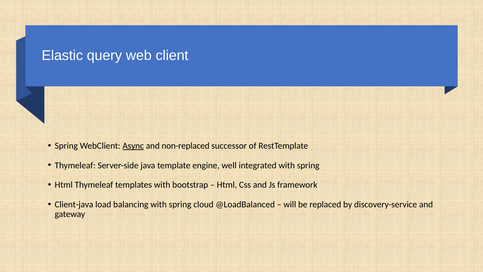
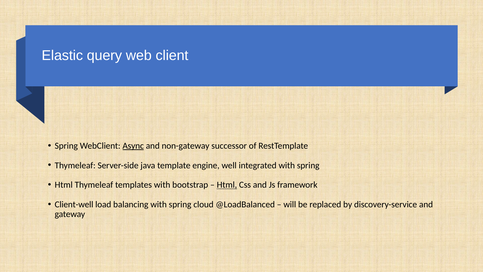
non-replaced: non-replaced -> non-gateway (186, 146)
Html underline: none -> present (227, 185)
Client-java: Client-java -> Client-well (74, 204)
